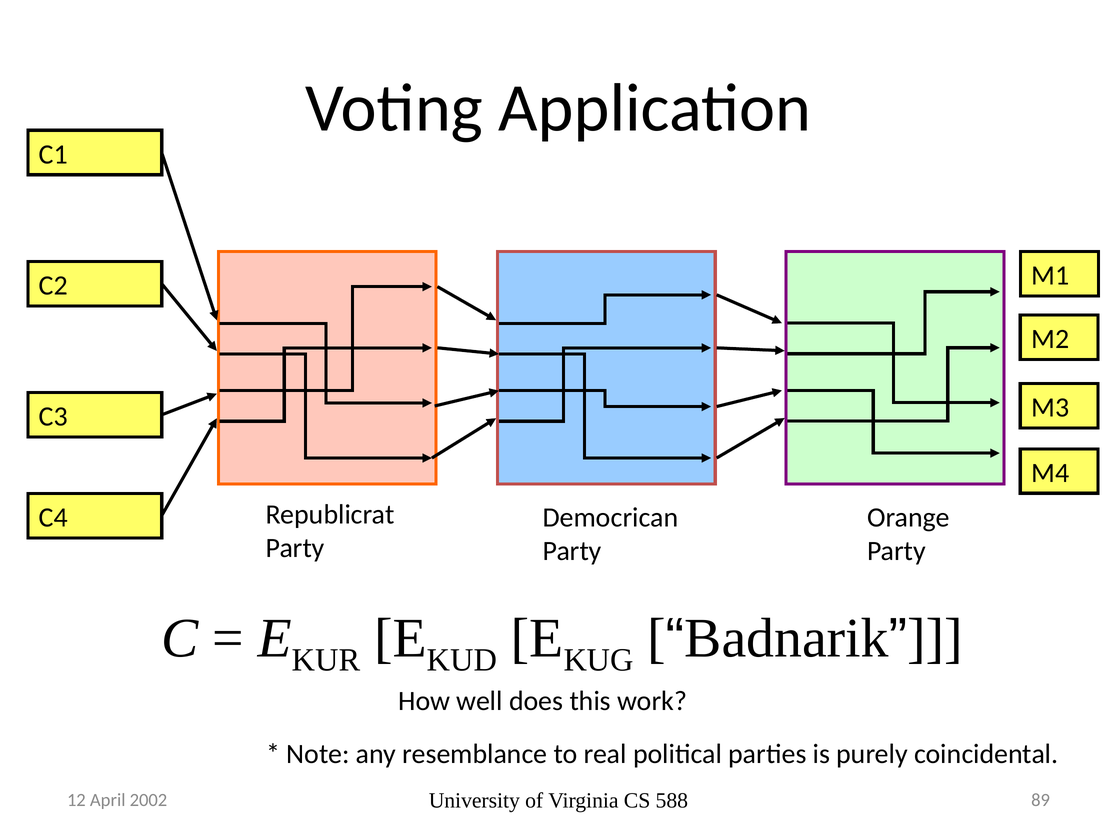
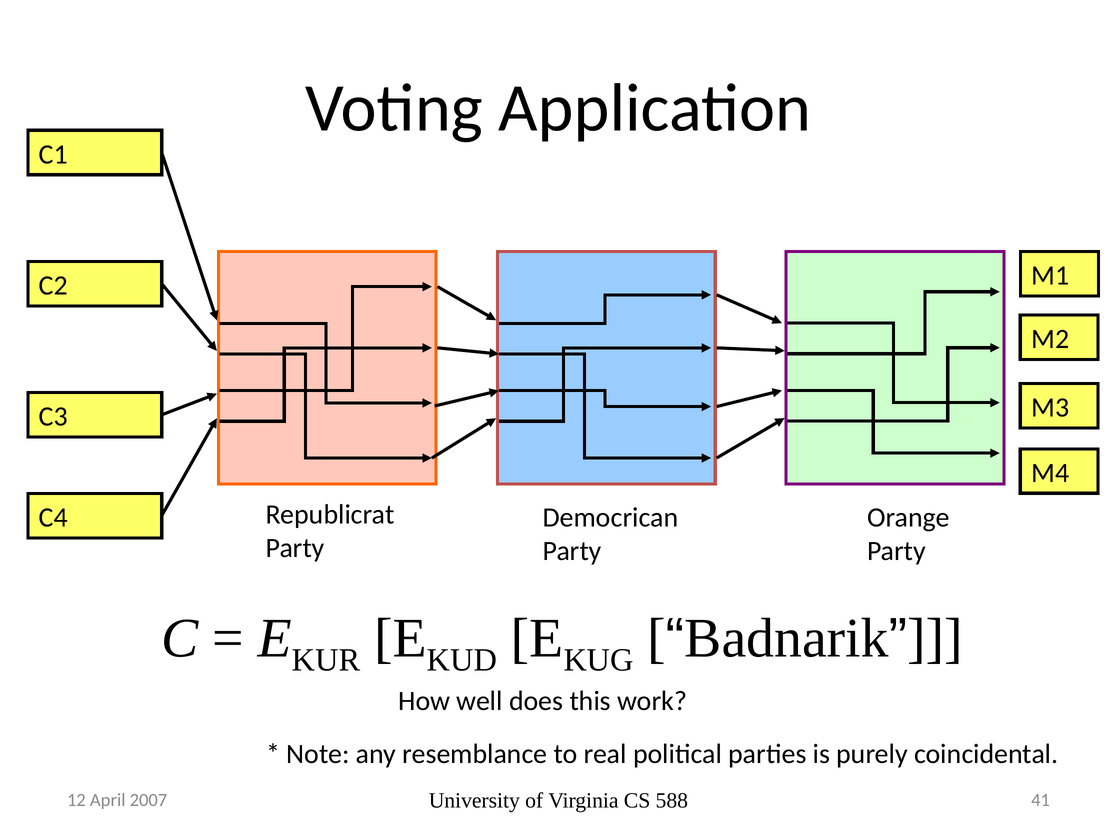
89: 89 -> 41 (1041, 800)
2002: 2002 -> 2007 (148, 800)
